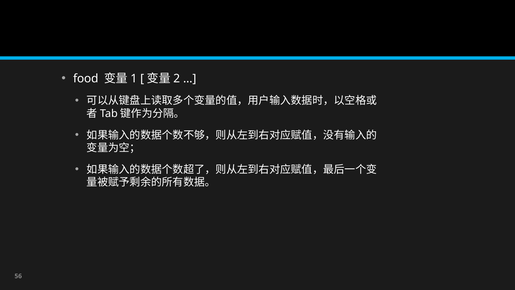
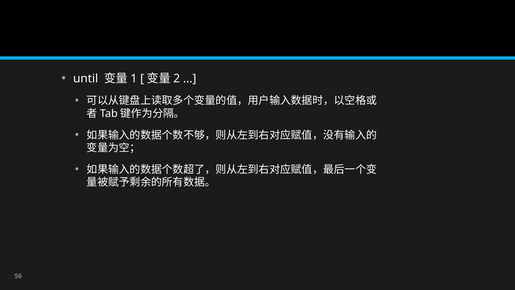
food: food -> until (86, 79)
